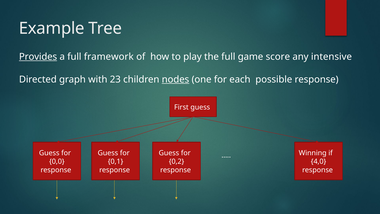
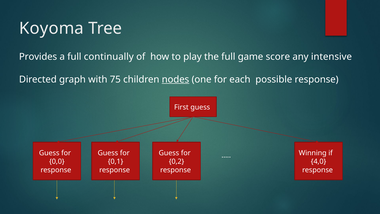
Example: Example -> Koyoma (51, 28)
Provides underline: present -> none (38, 57)
framework: framework -> continually (109, 57)
23: 23 -> 75 (115, 79)
